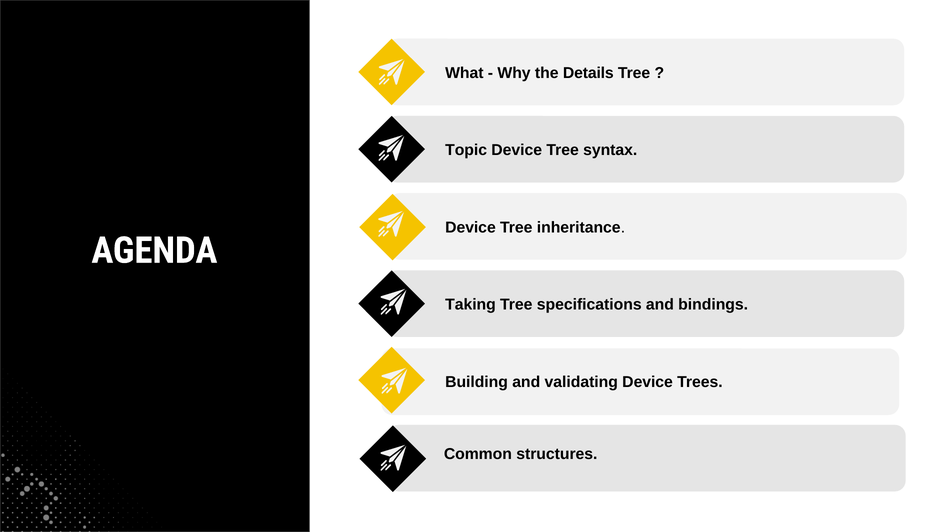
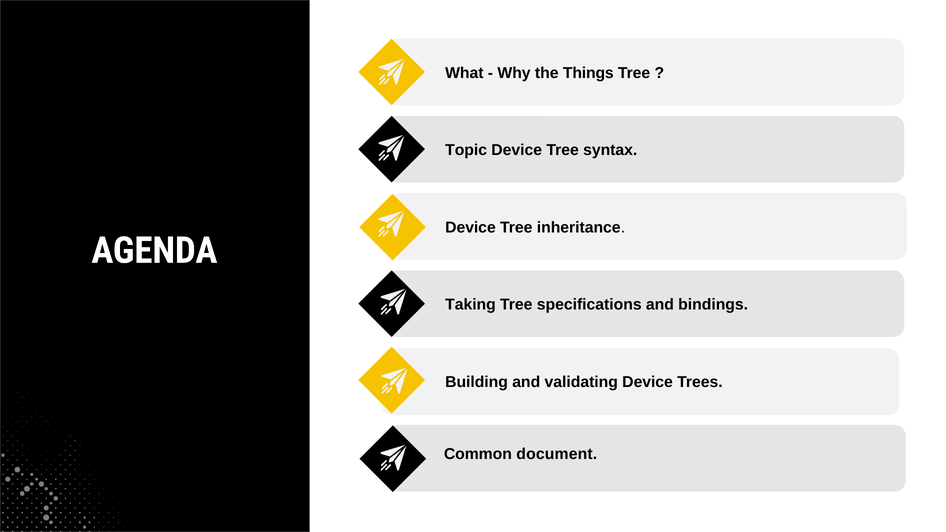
Details: Details -> Things (588, 73)
structures: structures -> document (557, 454)
